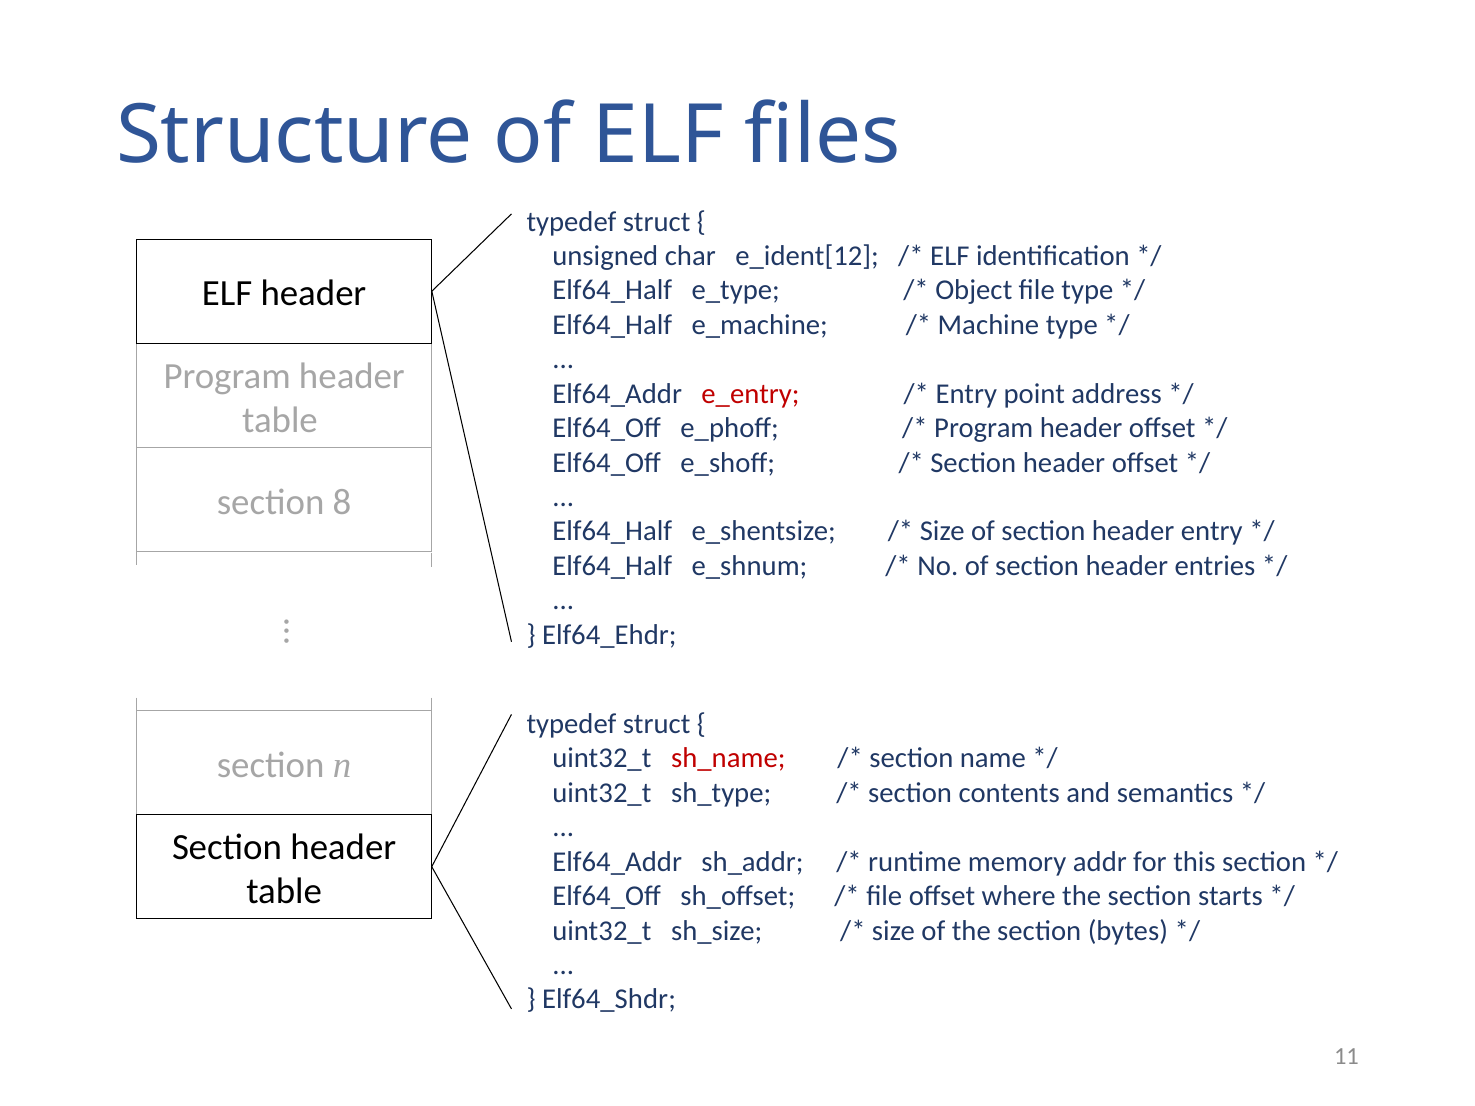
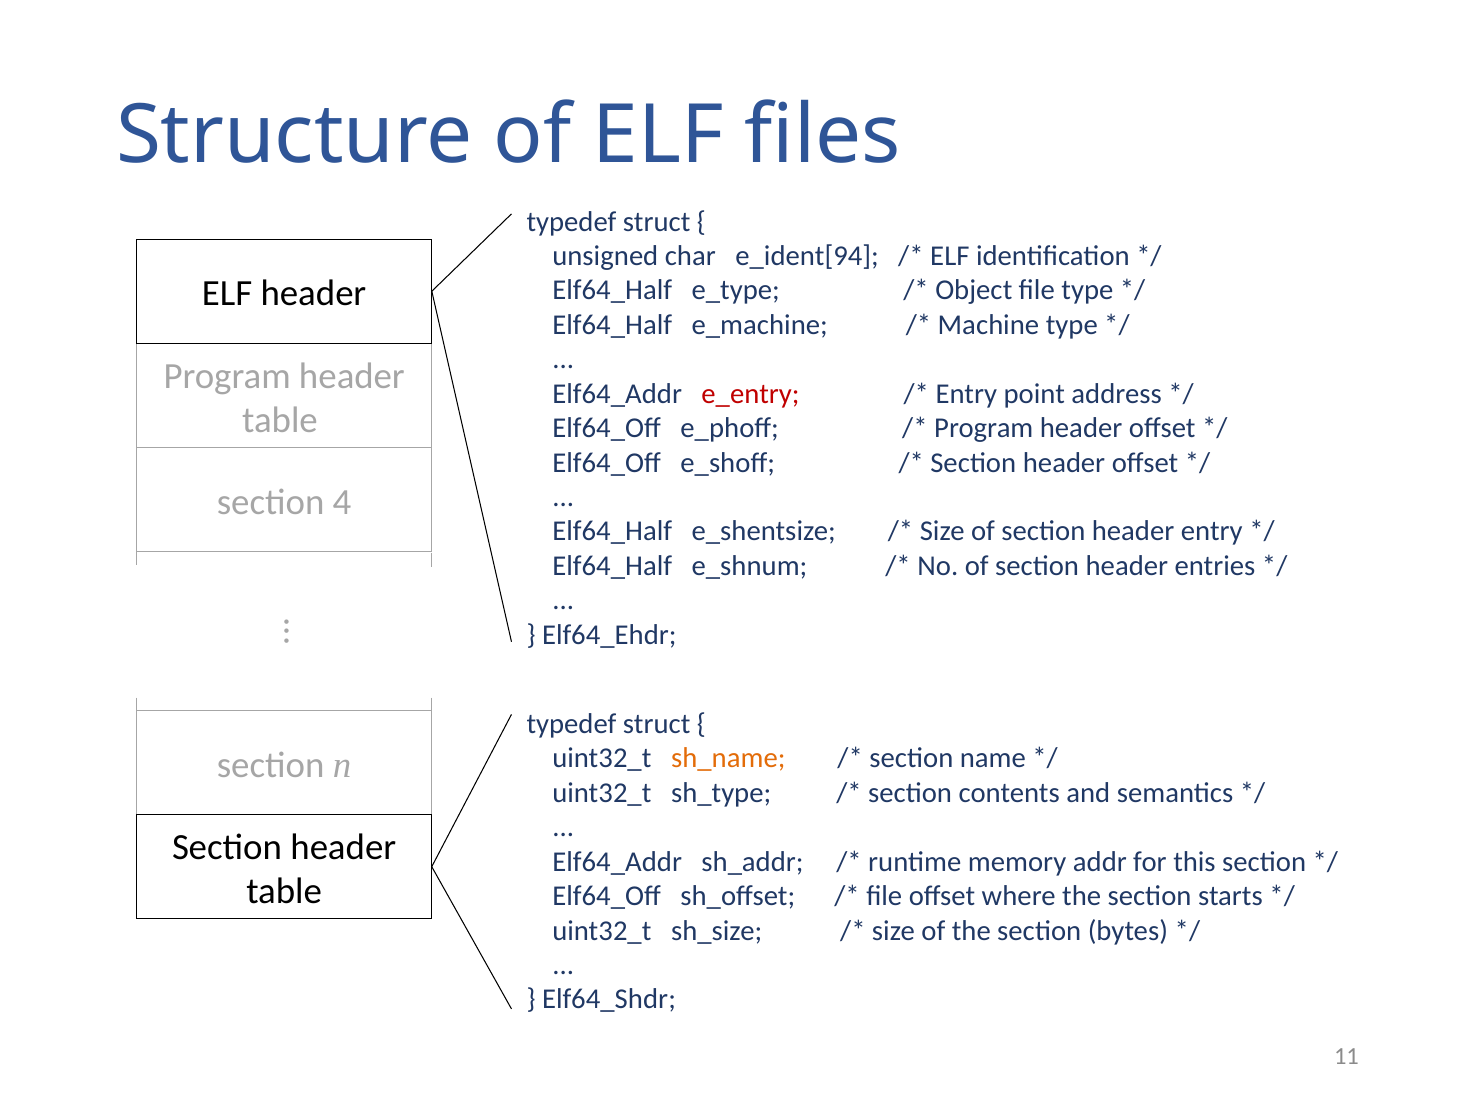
e_ident[12: e_ident[12 -> e_ident[94 (807, 256)
8: 8 -> 4 (342, 503)
sh_name colour: red -> orange (728, 759)
